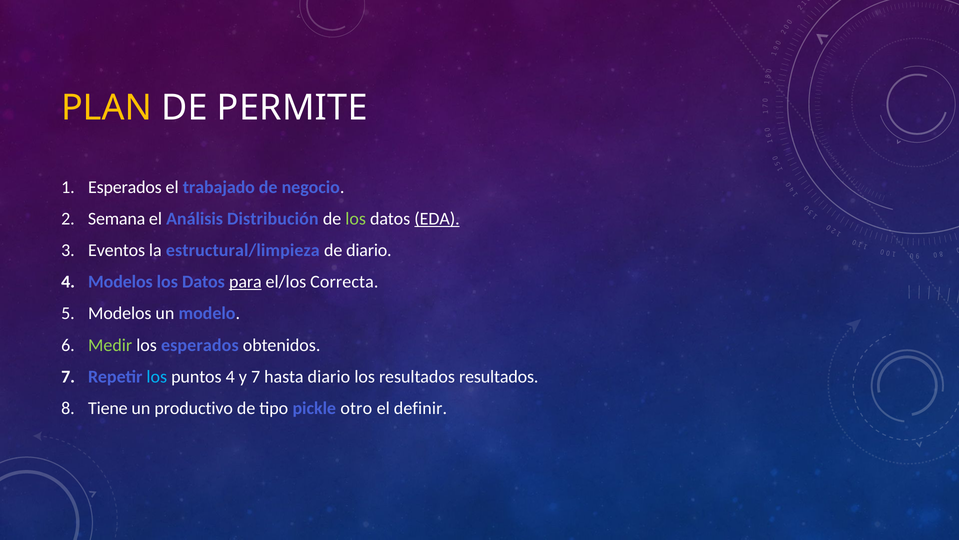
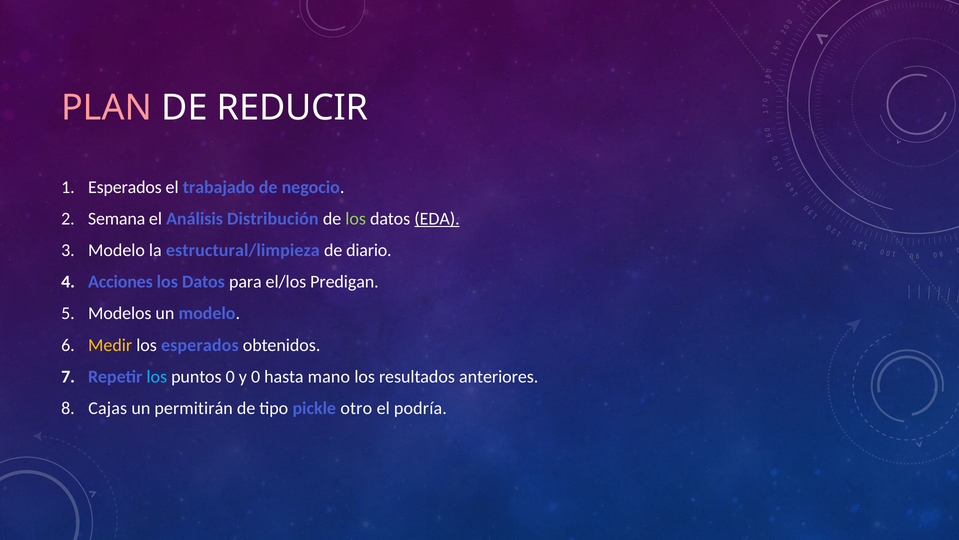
PLAN colour: yellow -> pink (107, 108)
PERMITE: PERMITE -> REDUCIR (293, 108)
Eventos: Eventos -> Modelo (117, 250)
Modelos: Modelos -> Acciones (120, 282)
para underline: present -> none (245, 282)
Correcta: Correcta -> Predigan (344, 282)
Medir colour: light green -> yellow (110, 345)
puntos 4: 4 -> 0 (230, 376)
y 7: 7 -> 0 (256, 376)
hasta diario: diario -> mano (329, 376)
resultados resultados: resultados -> anteriores (499, 376)
Tiene: Tiene -> Cajas (108, 408)
productivo: productivo -> permitirán (194, 408)
definir: definir -> podría (420, 408)
